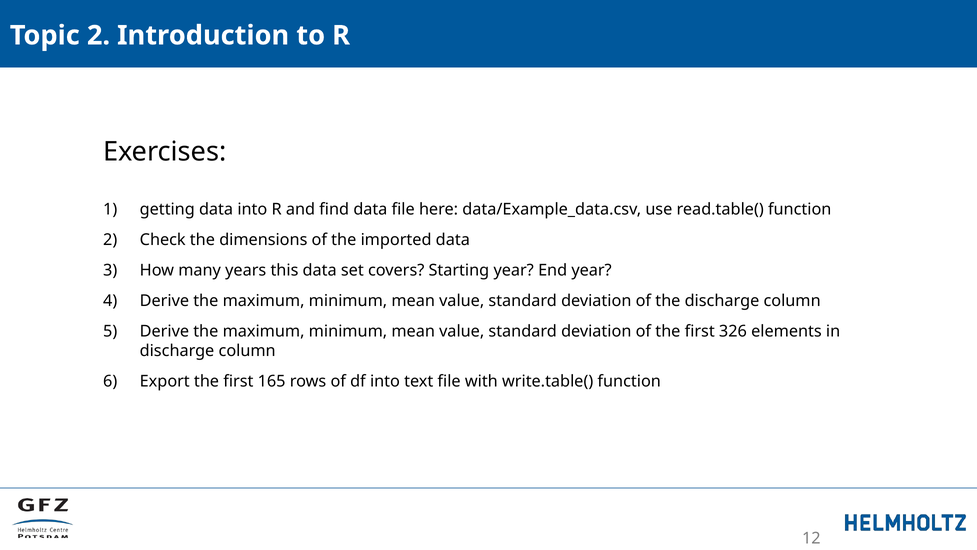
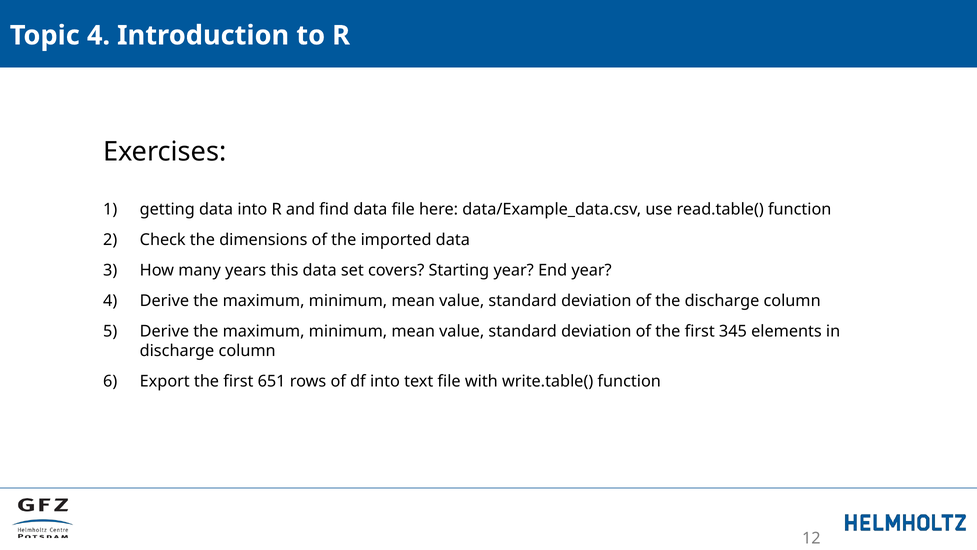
Topic 2: 2 -> 4 (99, 35)
326: 326 -> 345 (733, 331)
165: 165 -> 651 (272, 381)
